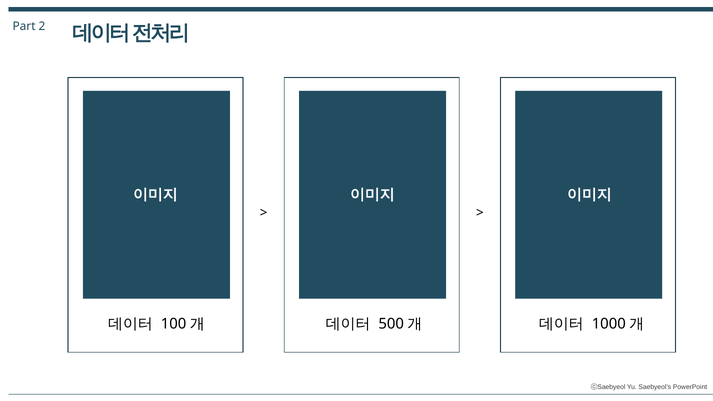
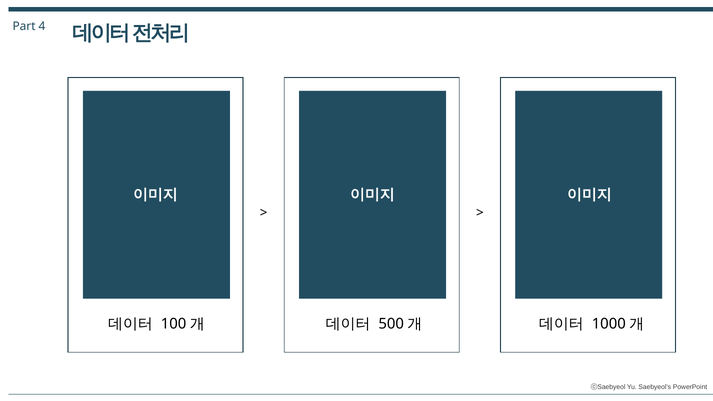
2: 2 -> 4 (42, 27)
